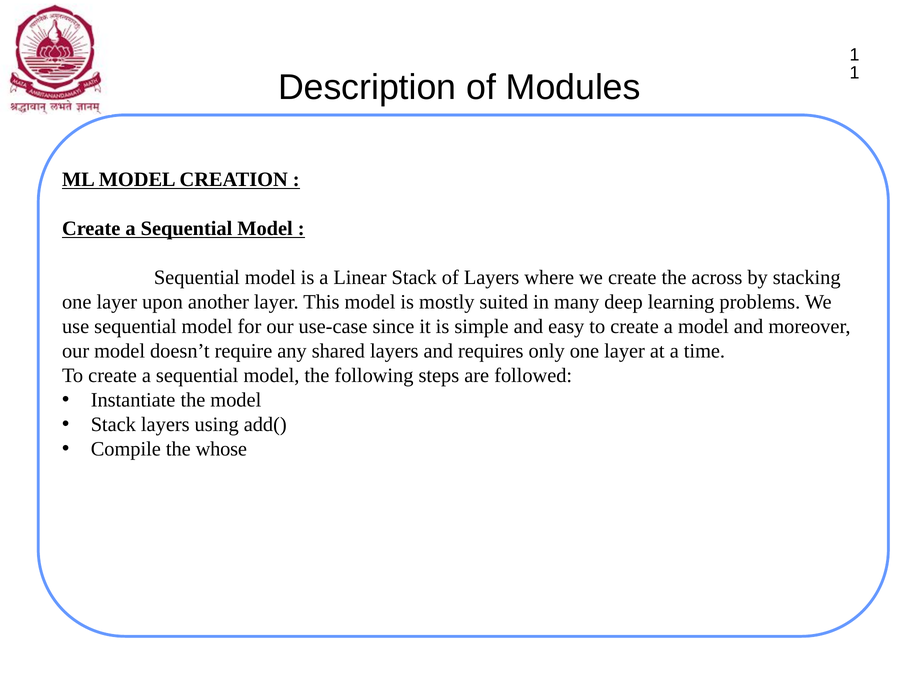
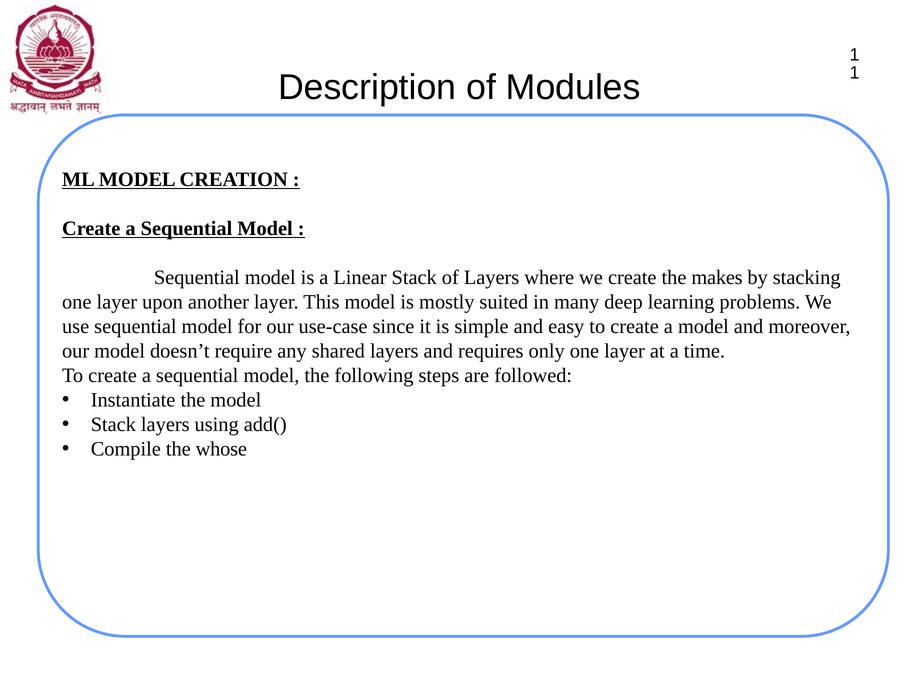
across: across -> makes (717, 277)
